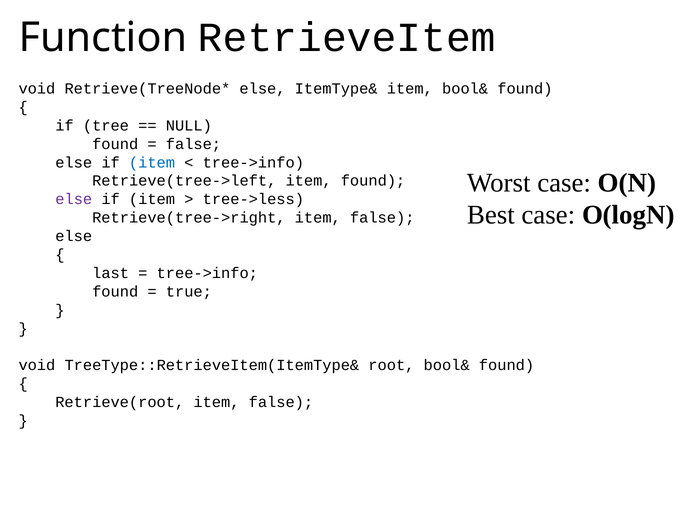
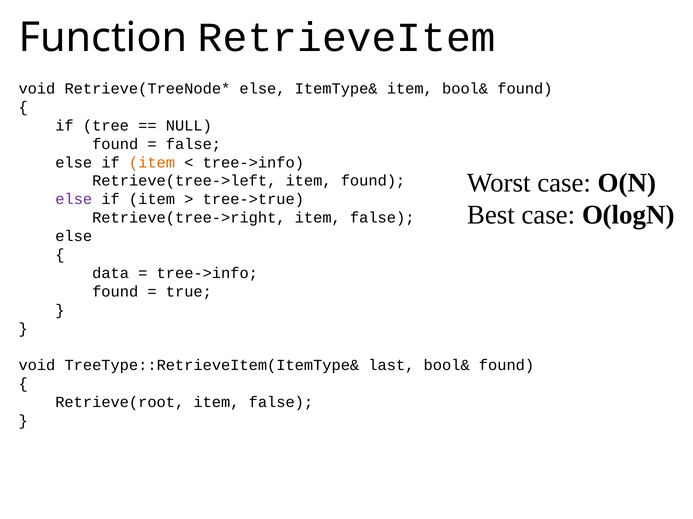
item colour: blue -> orange (152, 163)
tree->less: tree->less -> tree->true (253, 200)
last: last -> data (111, 274)
root: root -> last (391, 366)
